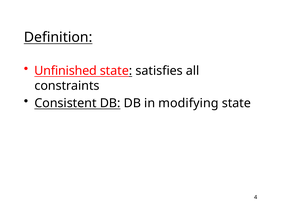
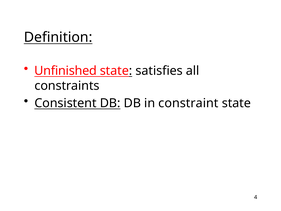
modifying: modifying -> constraint (188, 103)
